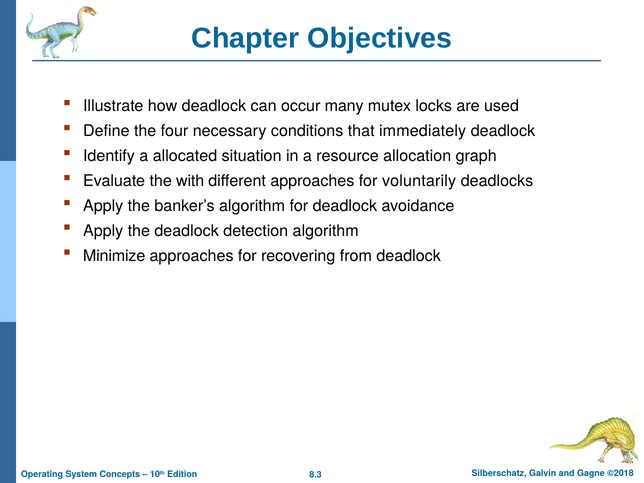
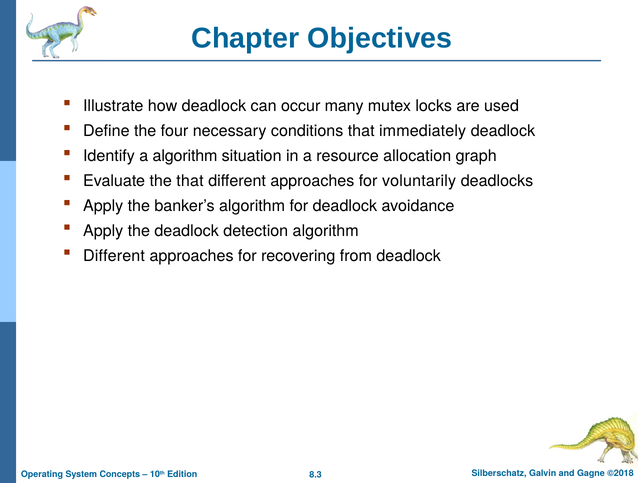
a allocated: allocated -> algorithm (185, 156)
the with: with -> that (190, 181)
Minimize: Minimize -> Different (114, 256)
